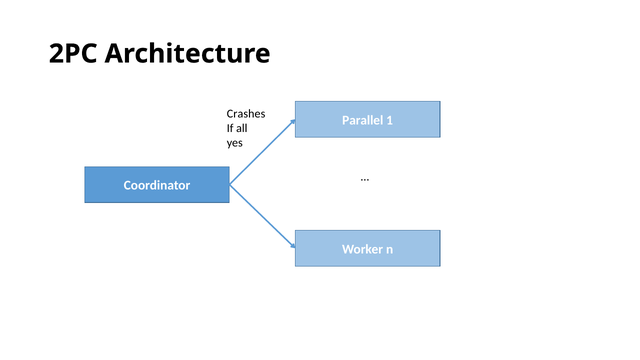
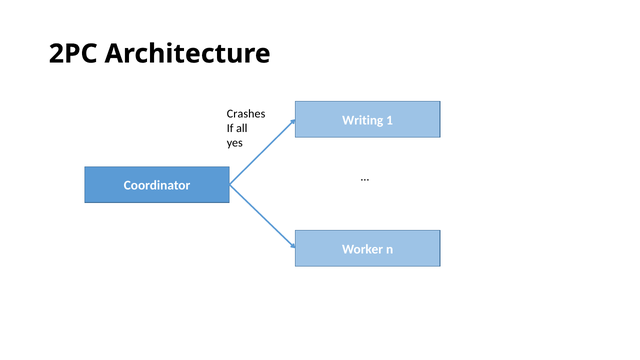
Parallel: Parallel -> Writing (363, 120)
